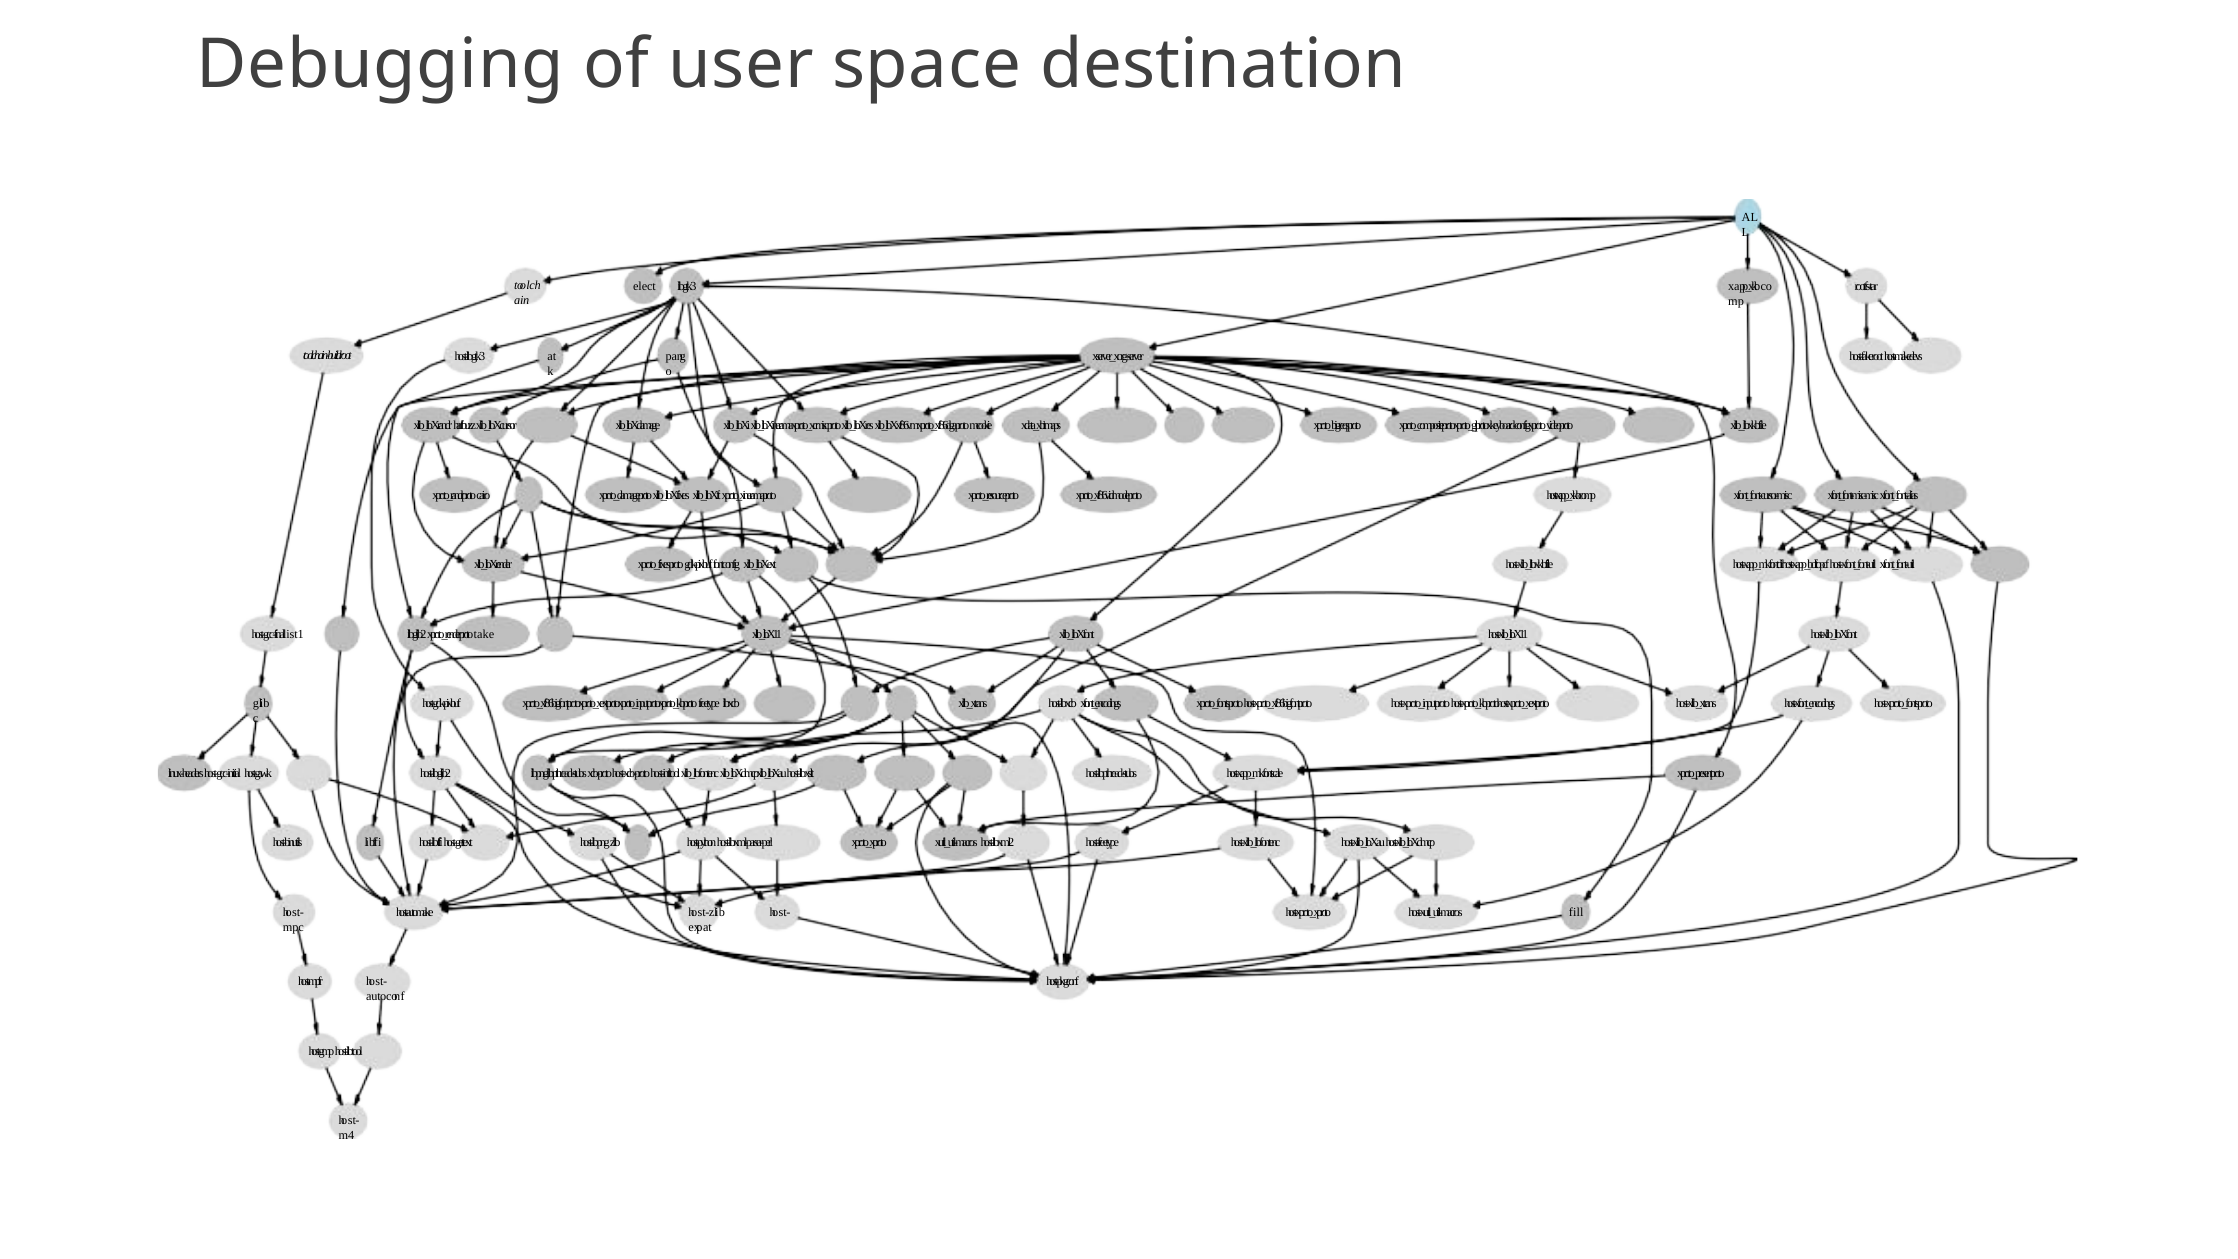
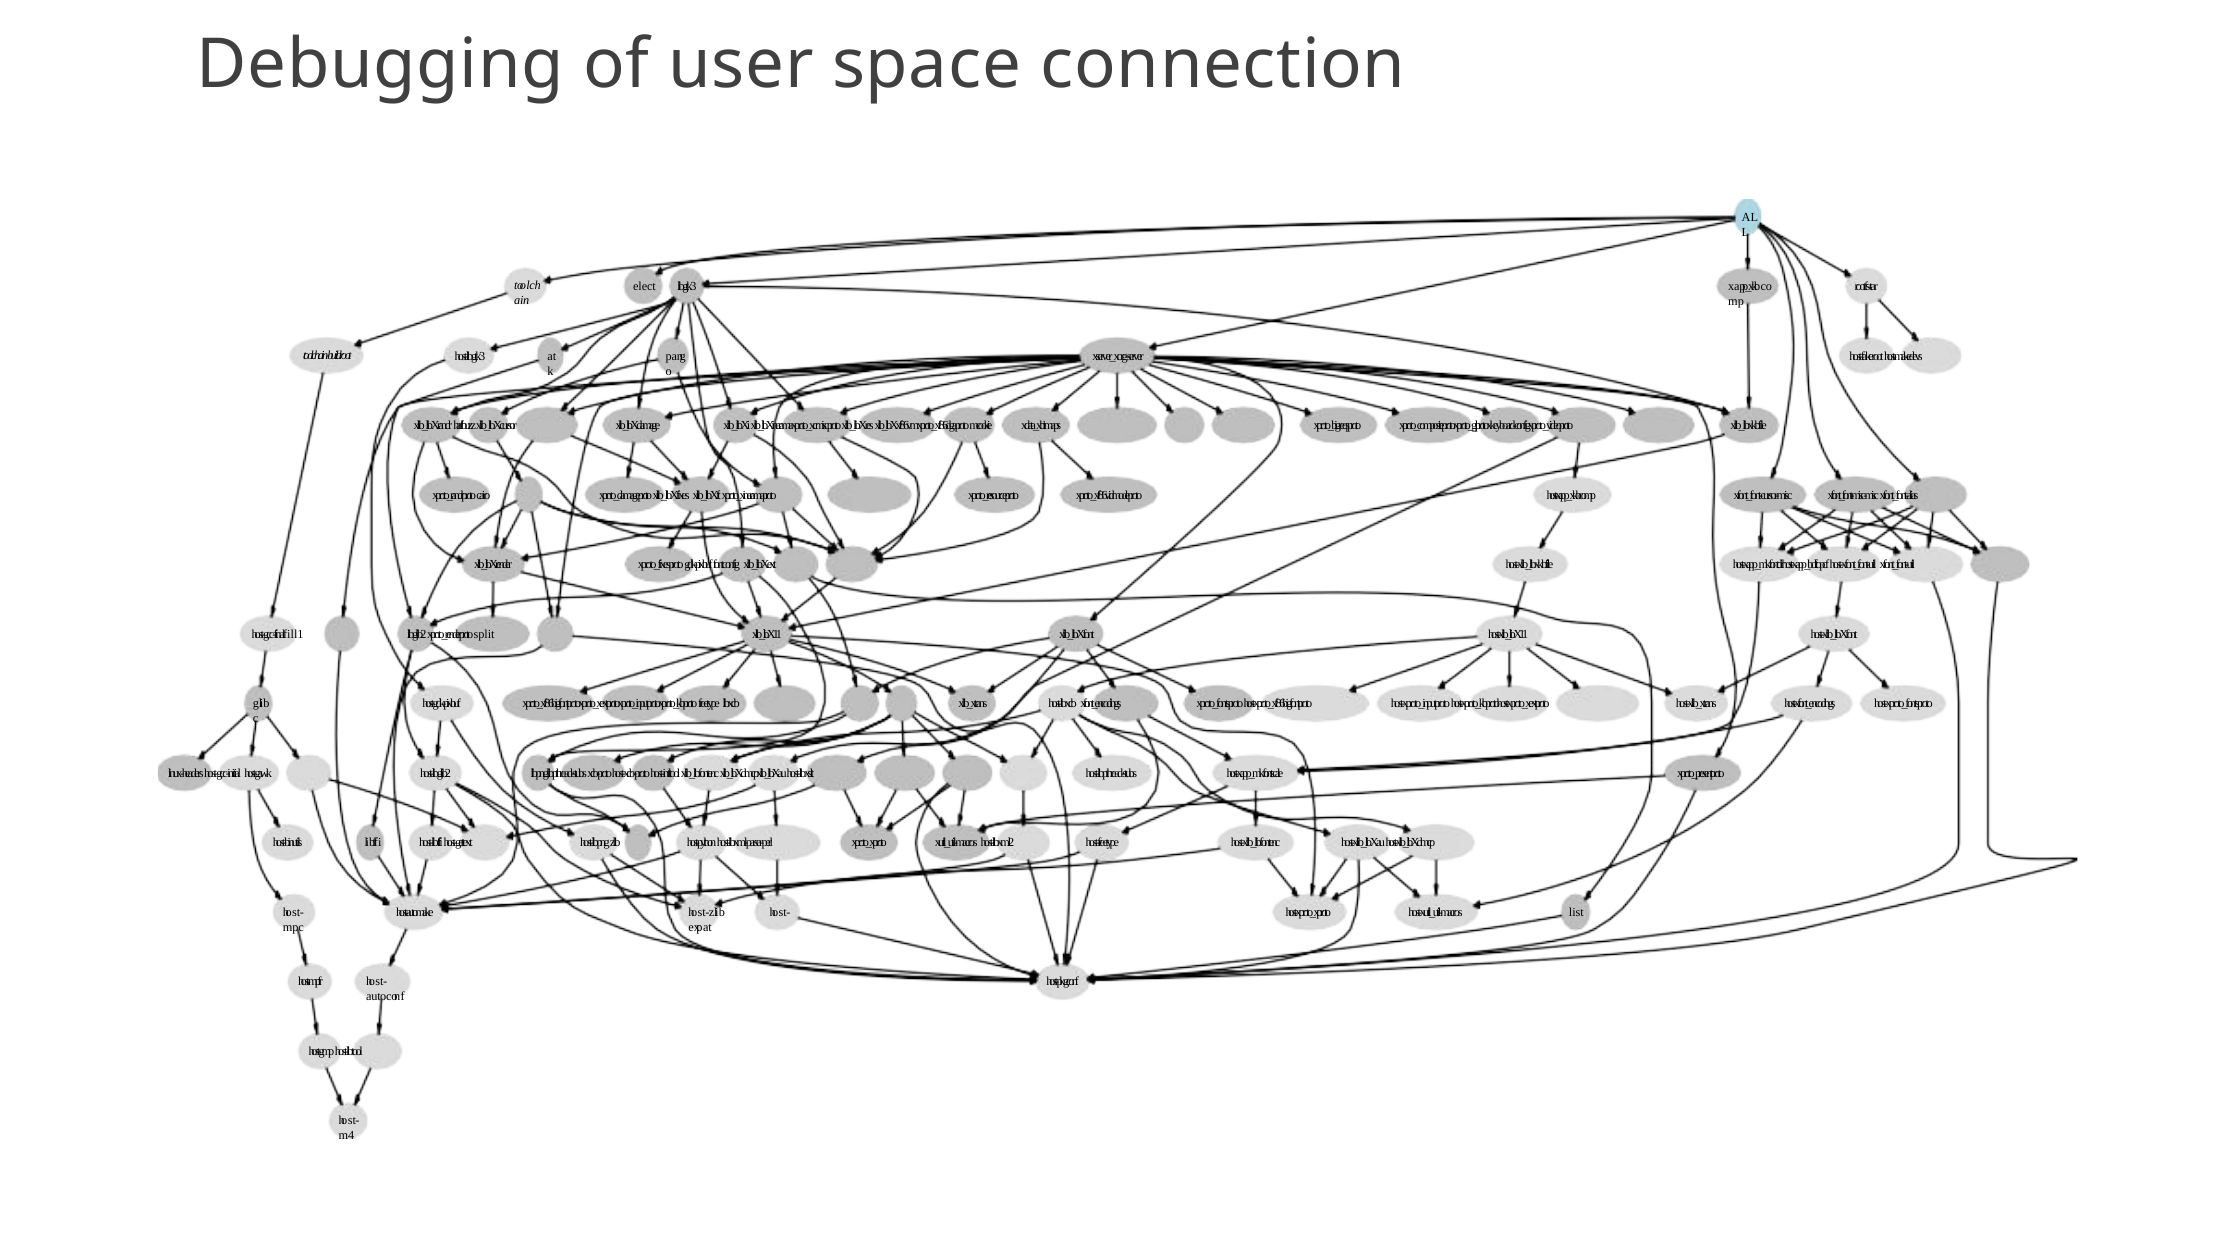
destination: destination -> connection (1223, 65)
list1: list1 -> fill1 (293, 634)
take: take -> split (484, 634)
fill: fill -> list (1576, 912)
